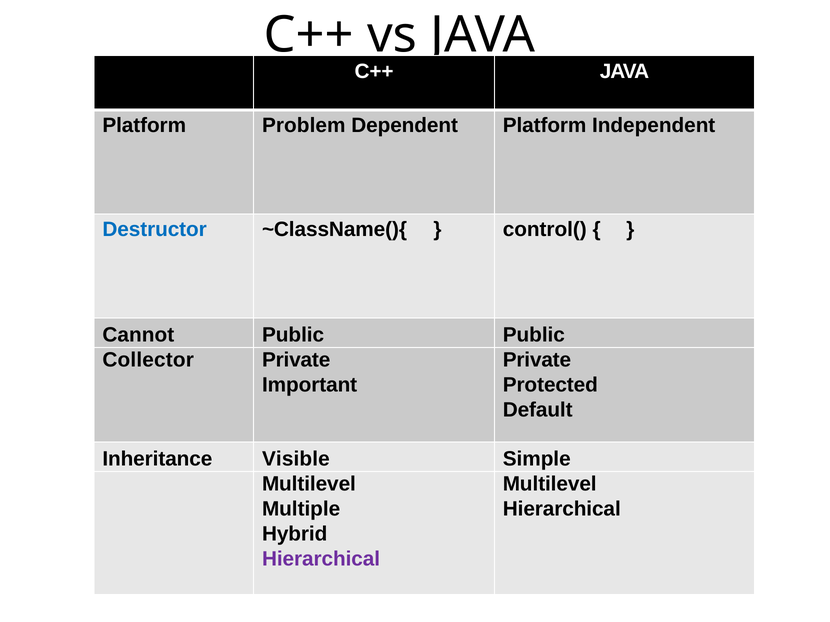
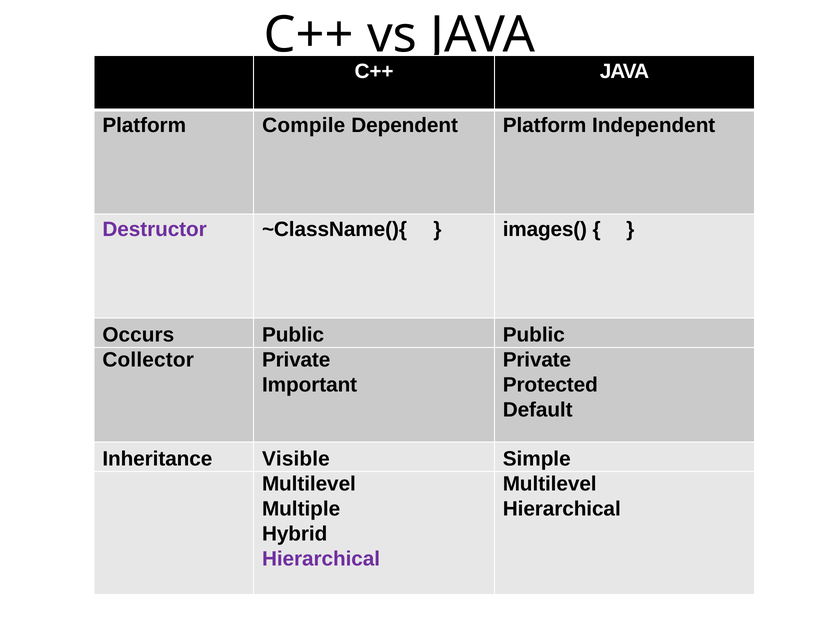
Problem: Problem -> Compile (304, 126)
Destructor colour: blue -> purple (155, 230)
control(: control( -> images( (545, 230)
Cannot: Cannot -> Occurs (138, 335)
